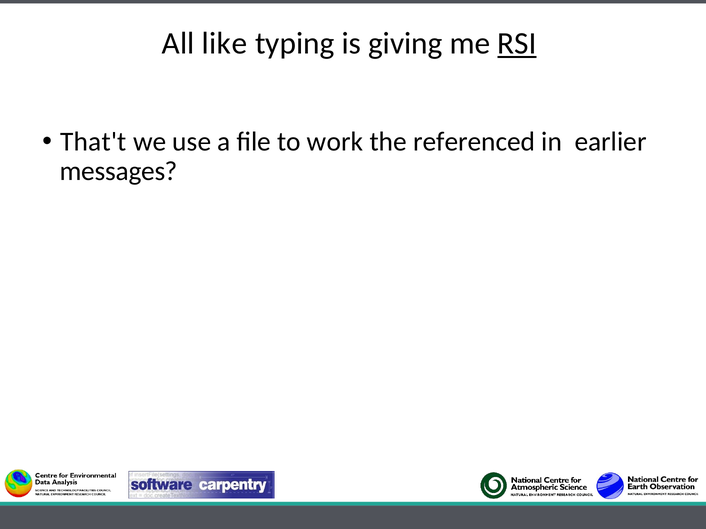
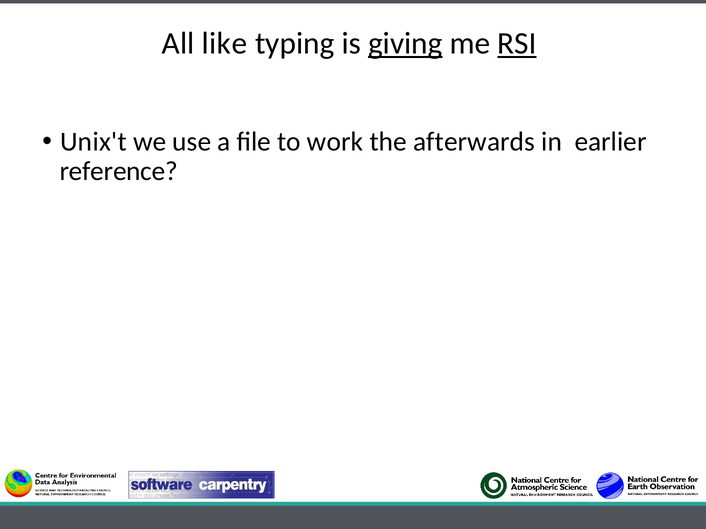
giving underline: none -> present (405, 44)
That't: That't -> Unix't (93, 142)
referenced: referenced -> afterwards (474, 142)
messages: messages -> reference (119, 171)
